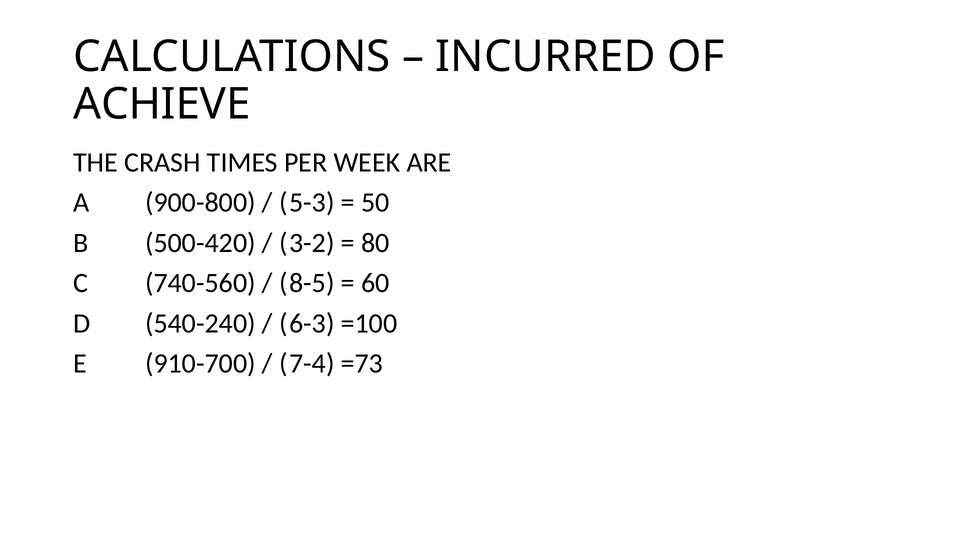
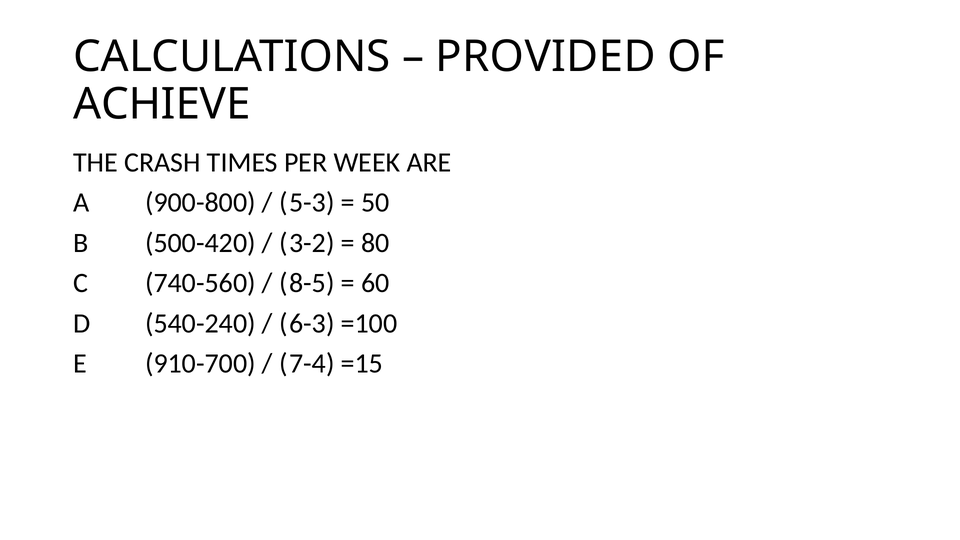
INCURRED: INCURRED -> PROVIDED (546, 57)
=73: =73 -> =15 (362, 364)
